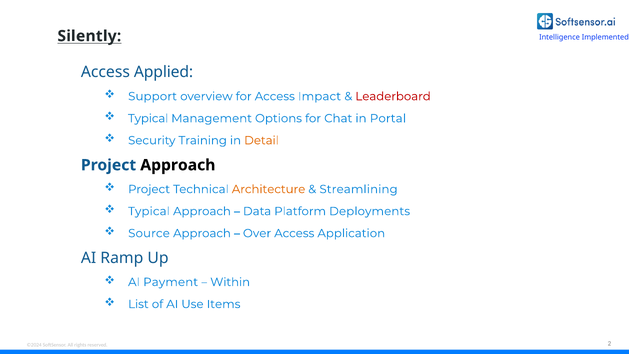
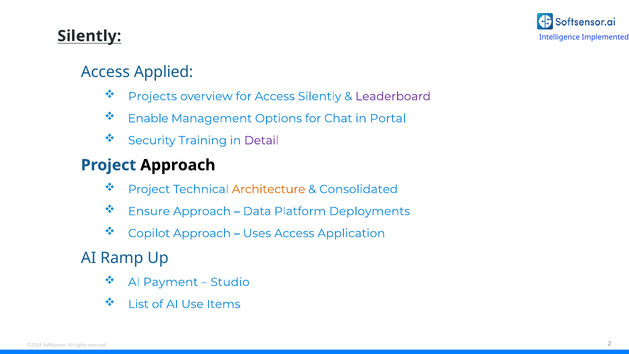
Support: Support -> Projects (153, 96)
Access Impact: Impact -> Silently (320, 96)
Leaderboard colour: red -> purple (393, 96)
Typical: Typical -> Enable (148, 118)
Detail colour: orange -> purple (262, 140)
Streamlining: Streamlining -> Consolidated (359, 189)
Typical: Typical -> Ensure (149, 211)
Source: Source -> Copilot (149, 233)
Over: Over -> Uses (257, 233)
Within: Within -> Studio (230, 282)
